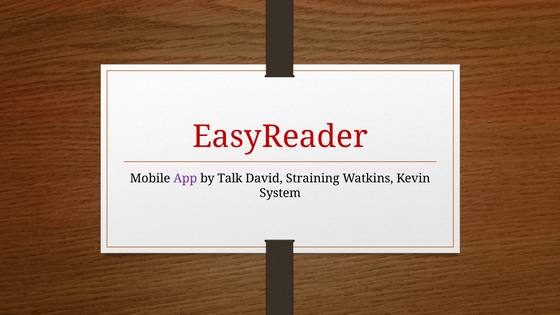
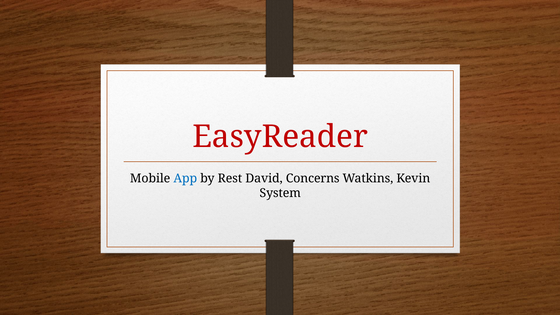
App colour: purple -> blue (185, 178)
Talk: Talk -> Rest (230, 178)
Straining: Straining -> Concerns (313, 178)
